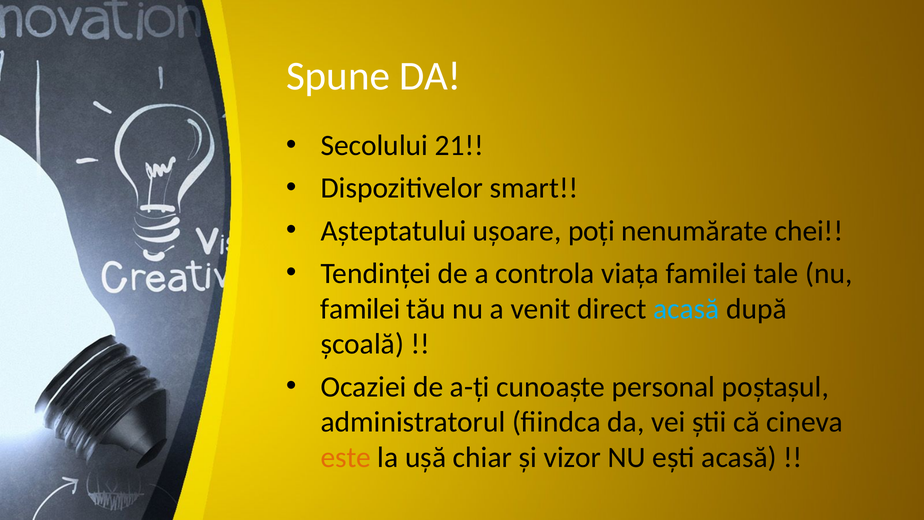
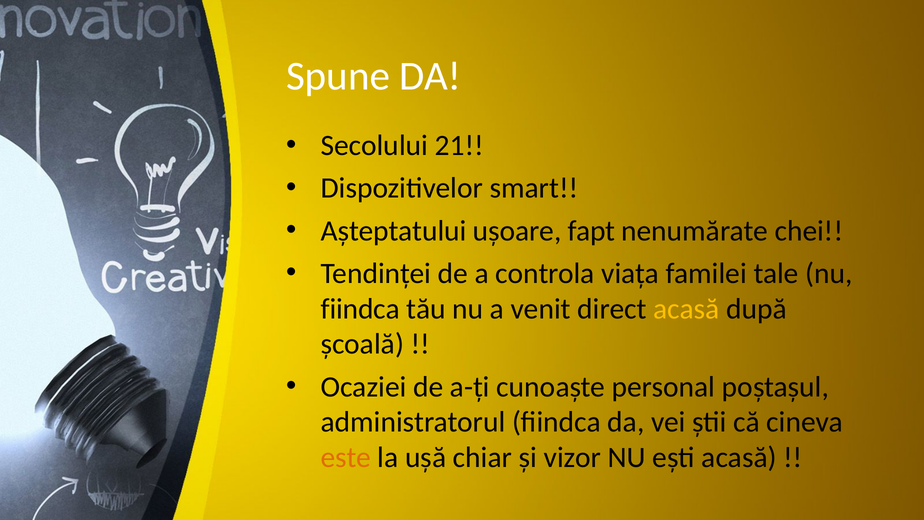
poți: poți -> fapt (591, 231)
familei: familei -> fiindca (360, 309)
acasă colour: light blue -> yellow (686, 309)
